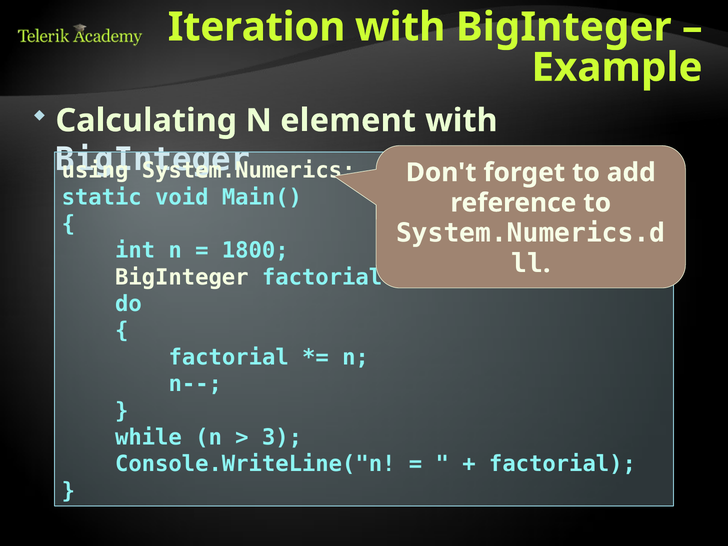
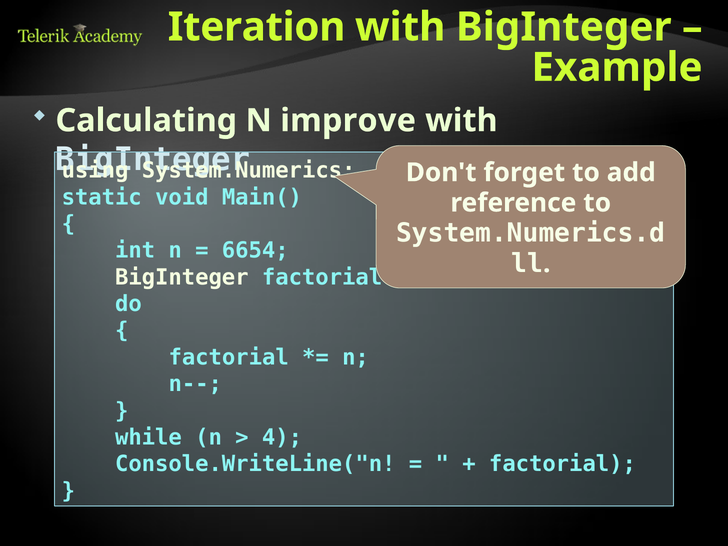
element: element -> improve (348, 121)
1800: 1800 -> 6654 (255, 251)
3: 3 -> 4 (282, 437)
